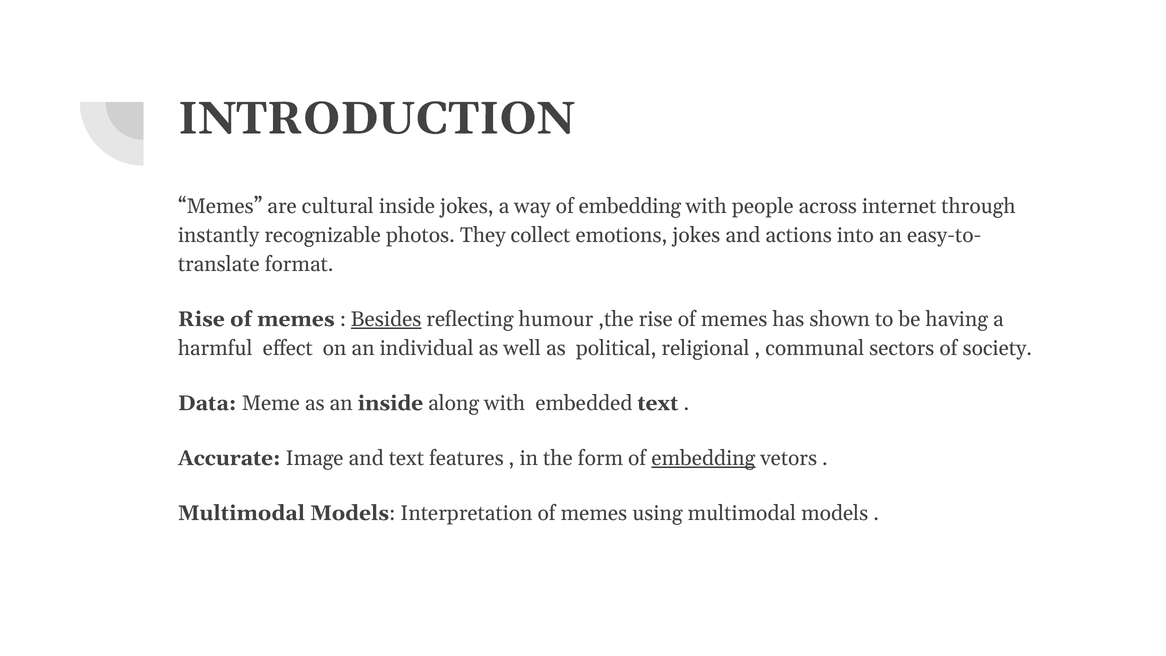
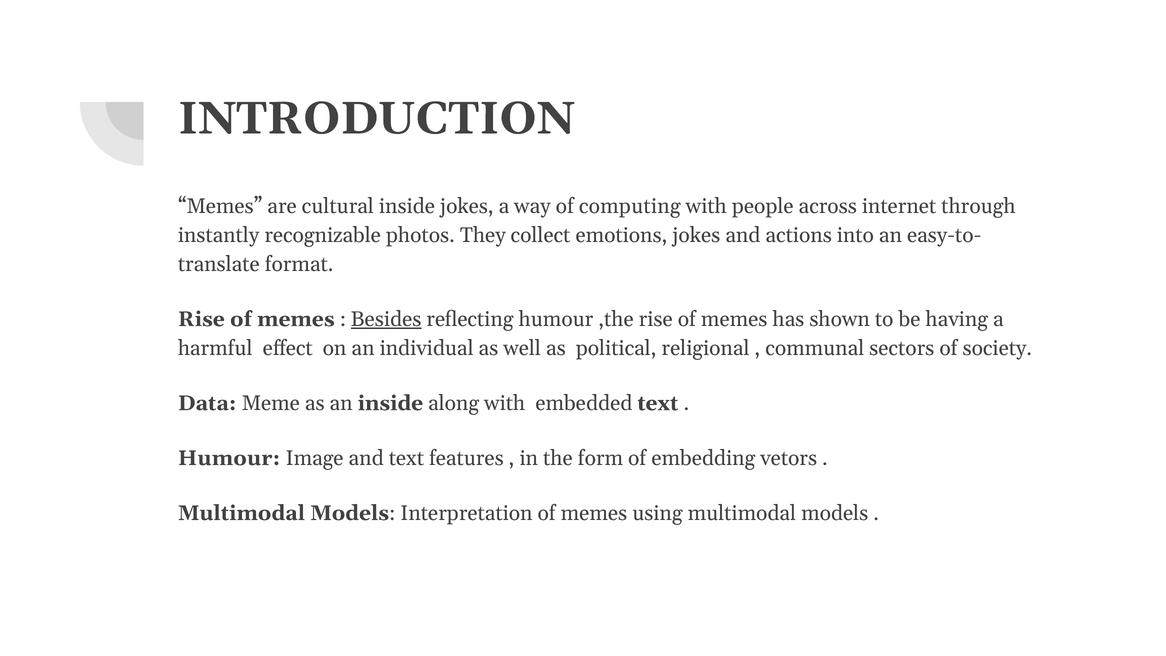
way of embedding: embedding -> computing (630, 206)
Accurate: Accurate -> Humour (229, 458)
embedding underline: present -> none (703, 458)
